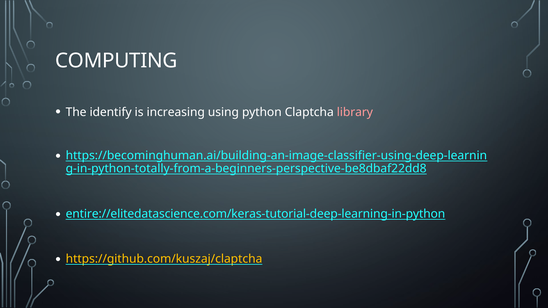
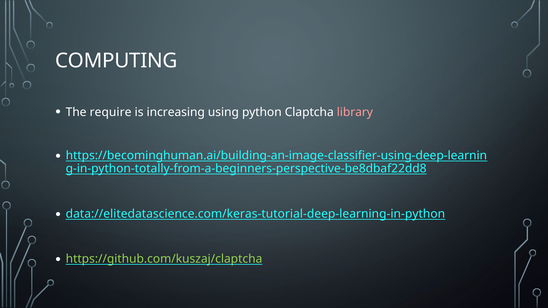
identify: identify -> require (111, 112)
entire://elitedatascience.com/keras-tutorial-deep-learning-in-python: entire://elitedatascience.com/keras-tutorial-deep-learning-in-python -> data://elitedatascience.com/keras-tutorial-deep-learning-in-python (255, 214)
https://github.com/kuszaj/claptcha colour: yellow -> light green (164, 259)
